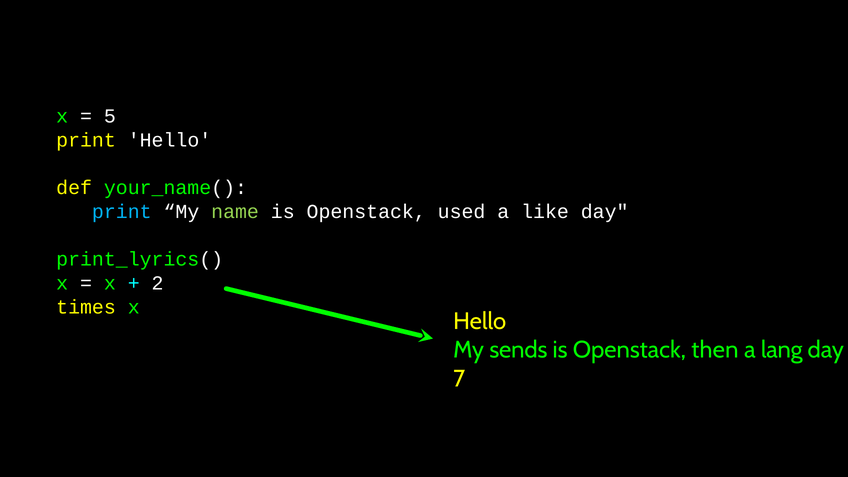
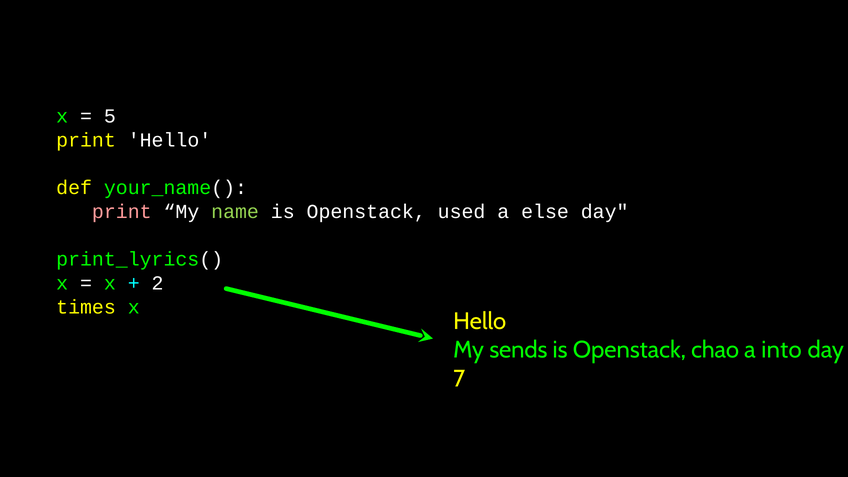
print colour: light blue -> pink (122, 212)
like: like -> else (545, 212)
then: then -> chao (715, 350)
lang: lang -> into (782, 350)
